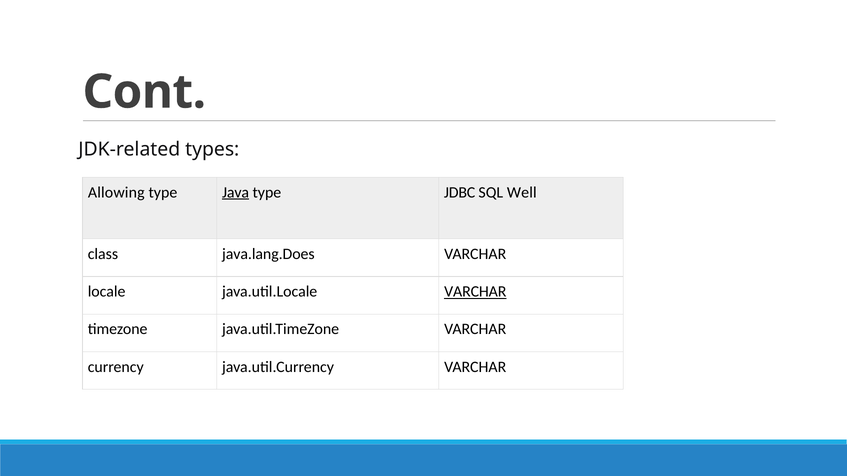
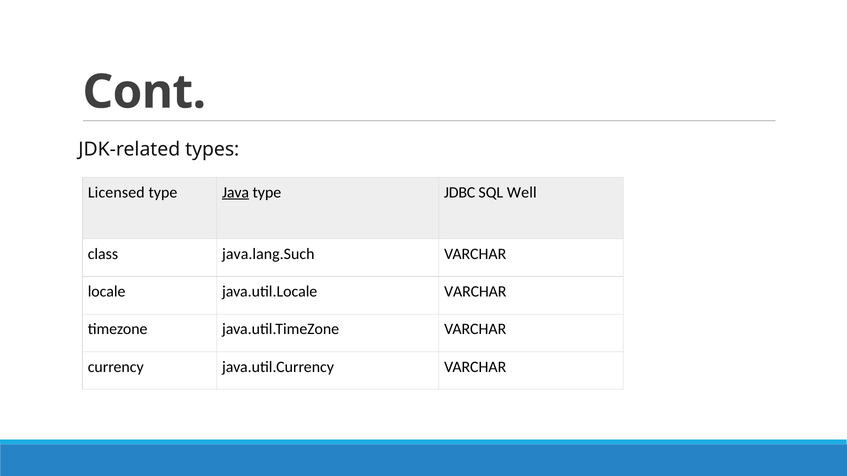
Allowing: Allowing -> Licensed (116, 192)
java.lang.Does: java.lang.Does -> java.lang.Such (268, 254)
VARCHAR underline: present -> none (475, 292)
